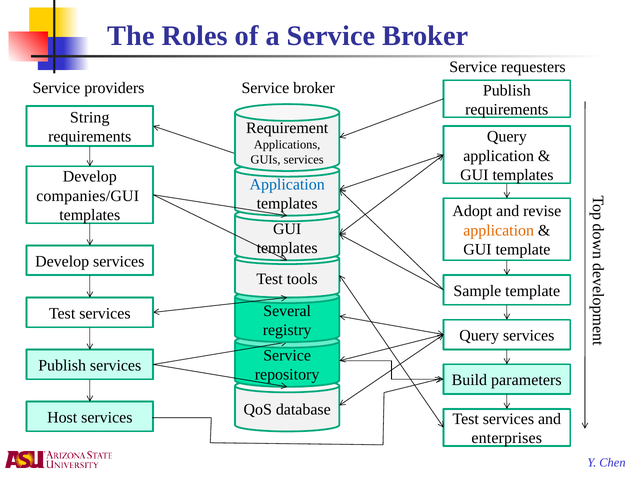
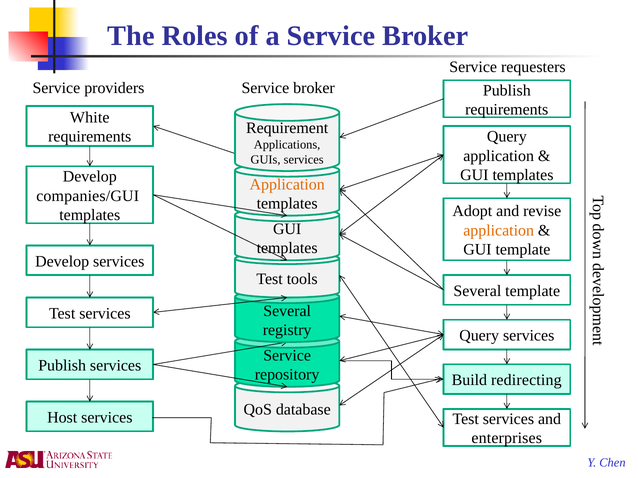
String: String -> White (90, 118)
Application colour: blue -> orange (287, 185)
Sample: Sample -> Several (477, 291)
parameters: parameters -> redirecting (526, 381)
